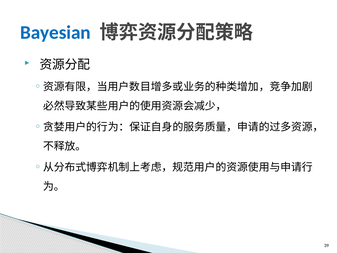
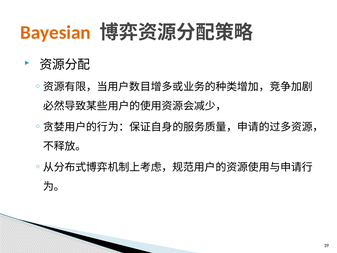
Bayesian colour: blue -> orange (55, 33)
